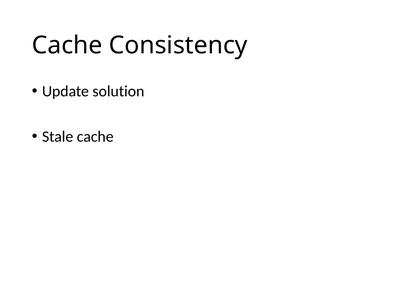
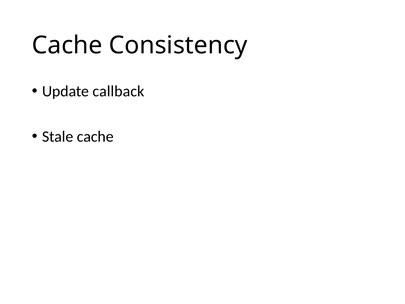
solution: solution -> callback (118, 91)
